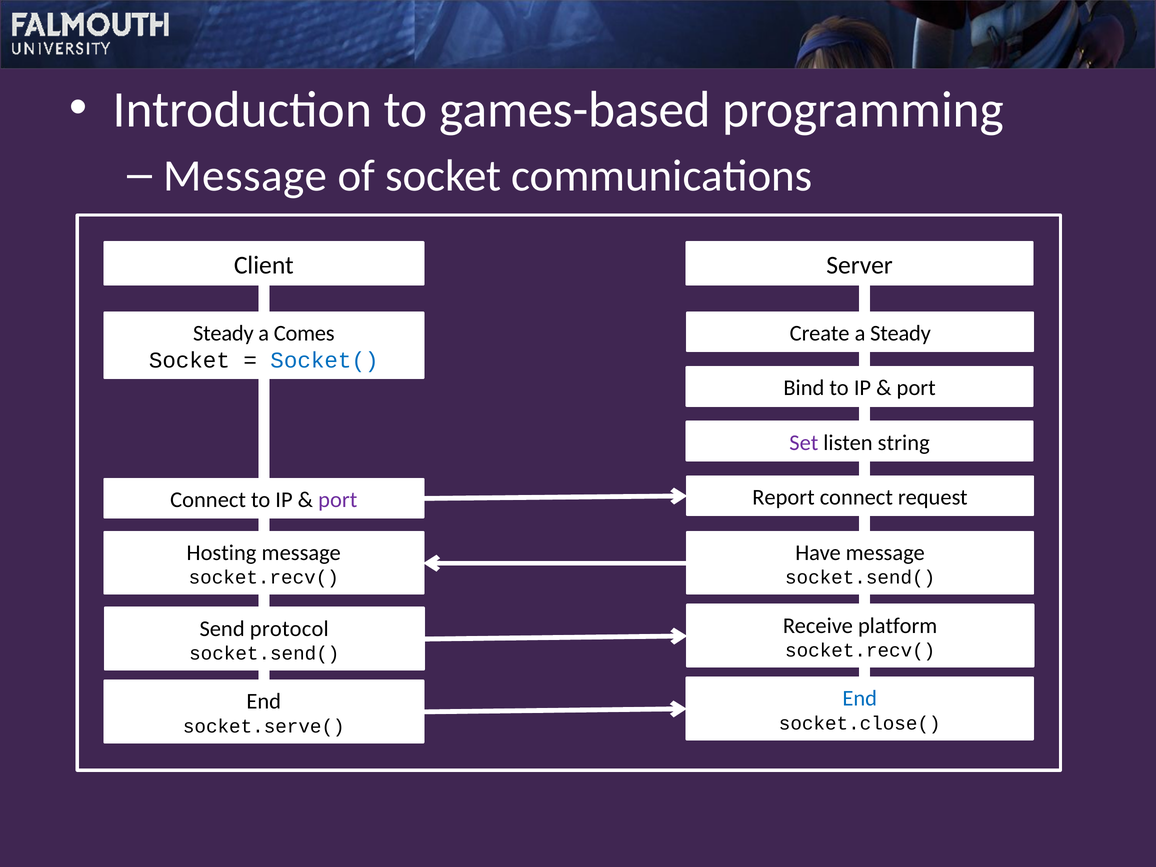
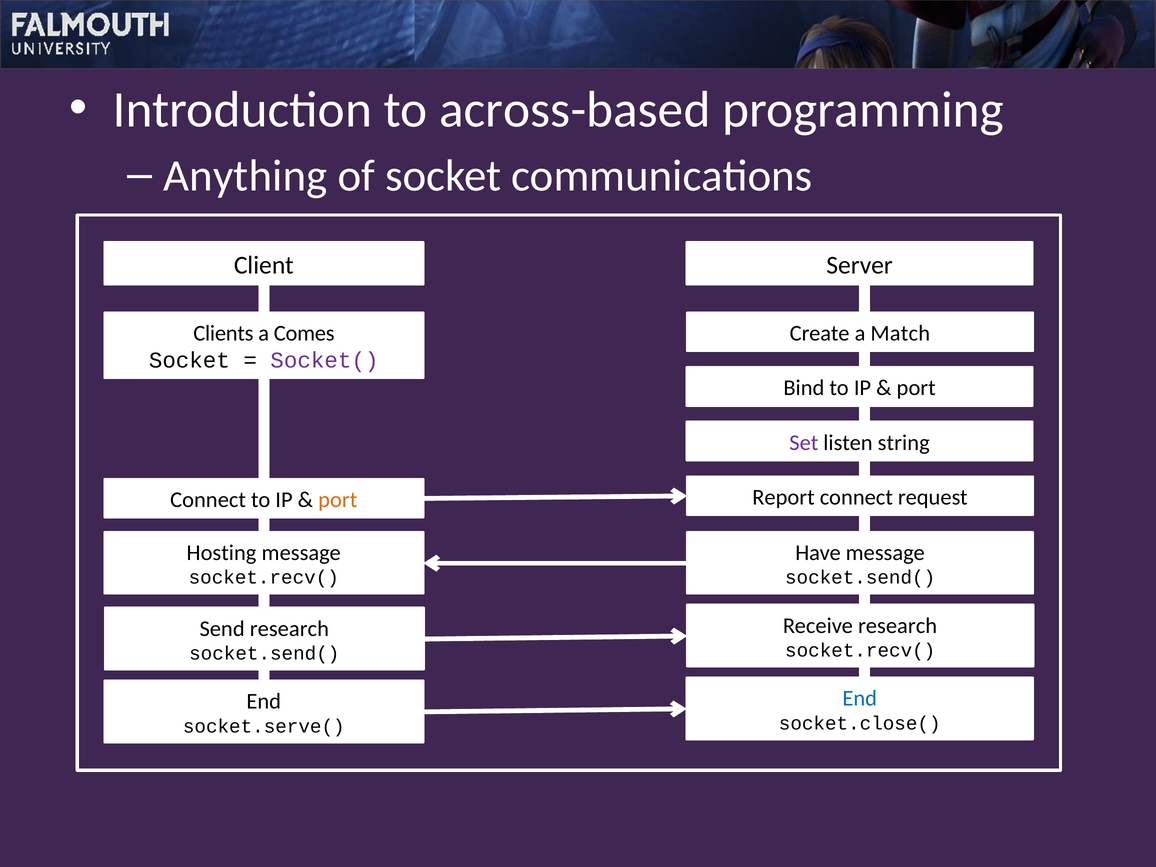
games-based: games-based -> across-based (575, 110)
Message: Message -> Anything (245, 176)
Steady: Steady -> Clients (223, 333)
a Steady: Steady -> Match (900, 333)
Socket( colour: blue -> purple (324, 360)
port colour: purple -> orange (338, 500)
Receive platform: platform -> research (898, 626)
Send protocol: protocol -> research (289, 629)
